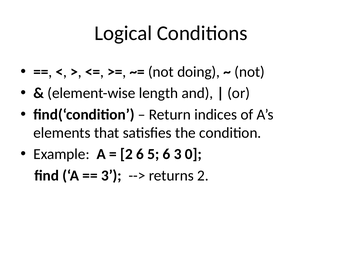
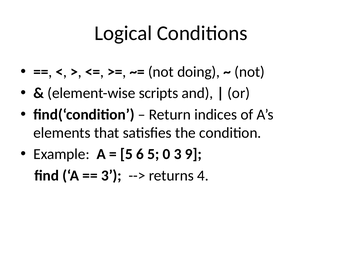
length: length -> scripts (159, 93)
2: 2 -> 5 (126, 154)
5 6: 6 -> 0 (167, 154)
0: 0 -> 9 (193, 154)
returns 2: 2 -> 4 (203, 175)
